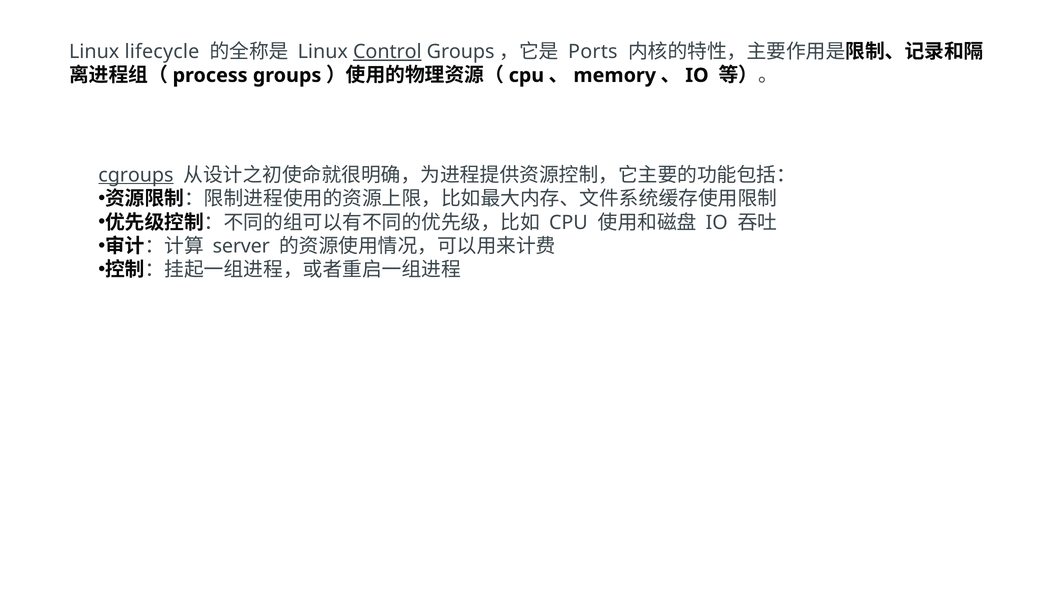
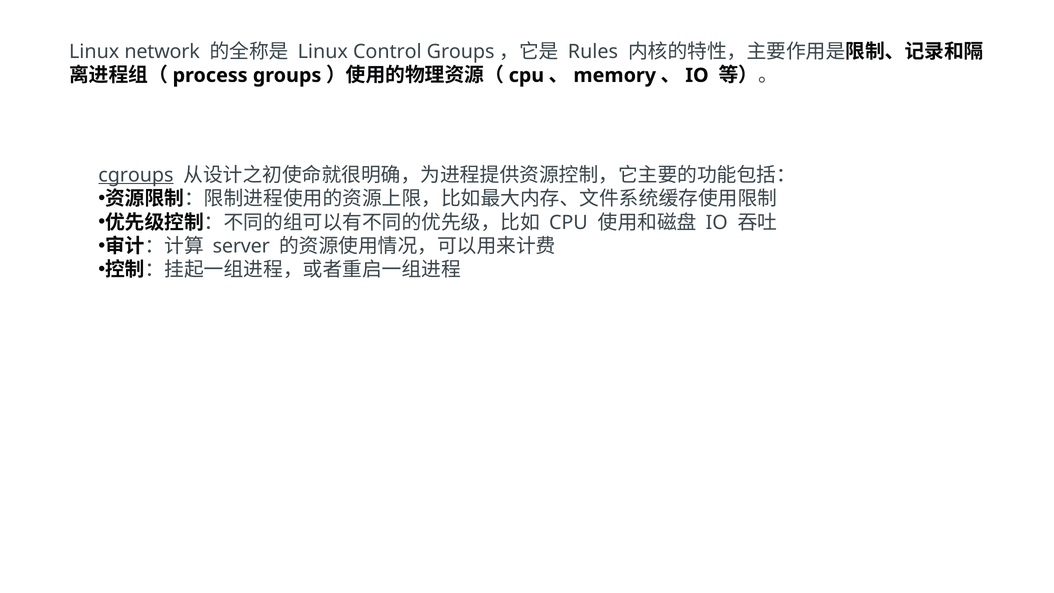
lifecycle: lifecycle -> network (162, 52)
Control underline: present -> none (387, 52)
Ports: Ports -> Rules (593, 52)
